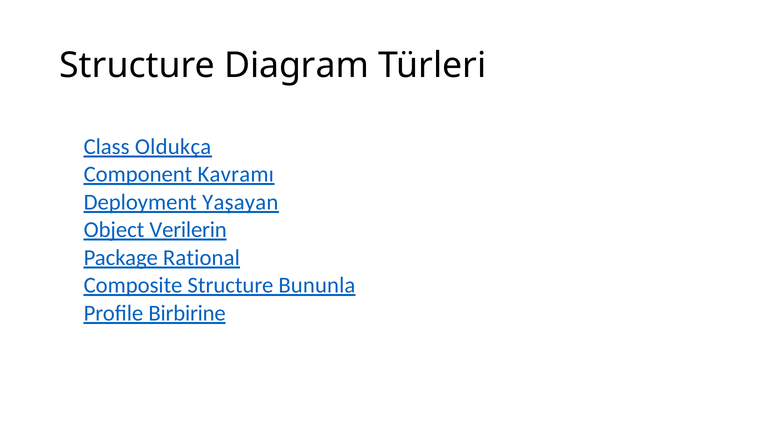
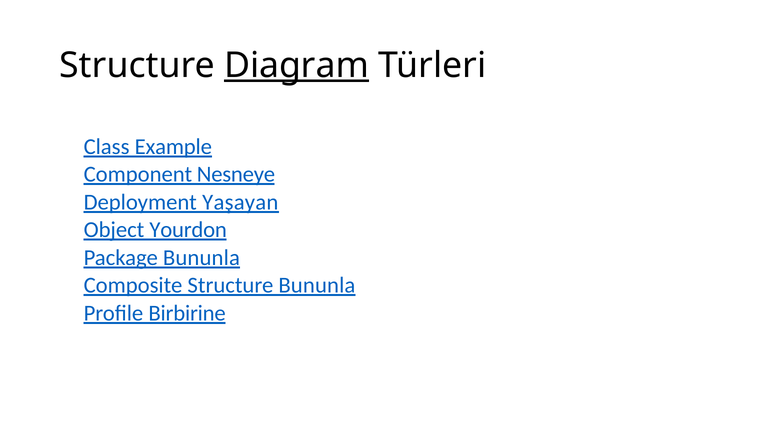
Diagram underline: none -> present (297, 65)
Oldukça: Oldukça -> Example (173, 147)
Kavramı: Kavramı -> Nesneye (236, 174)
Verilerin: Verilerin -> Yourdon (188, 230)
Package Rational: Rational -> Bununla (201, 258)
